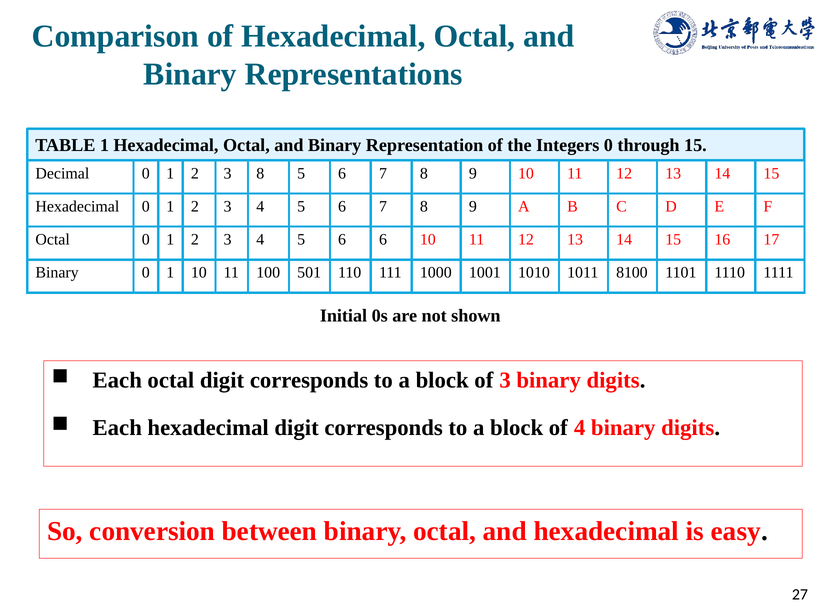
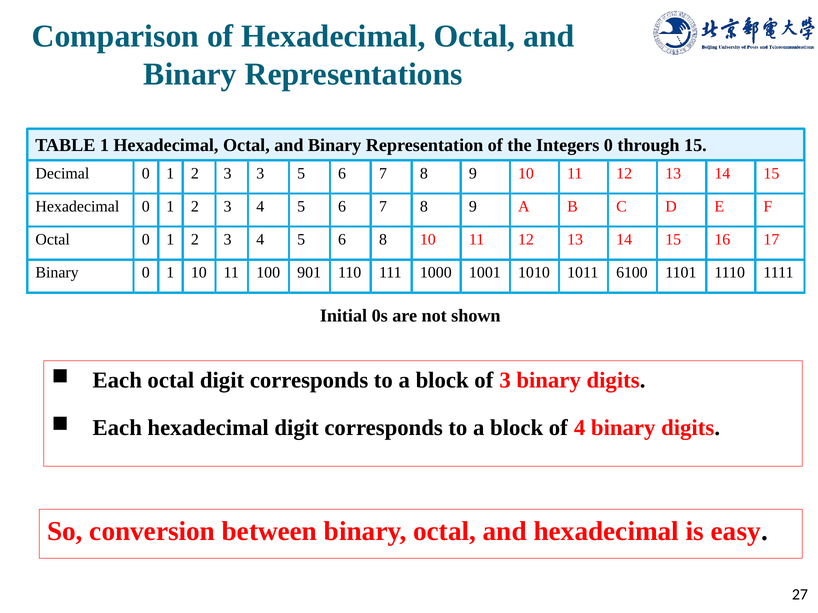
3 8: 8 -> 3 (260, 173)
6 6: 6 -> 8 (383, 240)
501: 501 -> 901 (309, 273)
8100: 8100 -> 6100 (632, 273)
